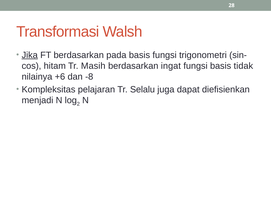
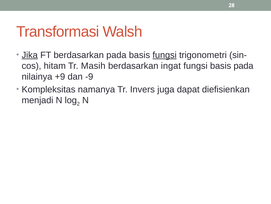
fungsi underline: none -> present (165, 55)
basis tidak: tidak -> pada (243, 66)
+6: +6 -> +9 (60, 77)
-8: -8 -> -9 (89, 77)
pelajaran: pelajaran -> namanya (96, 89)
Selalu: Selalu -> Invers (142, 89)
